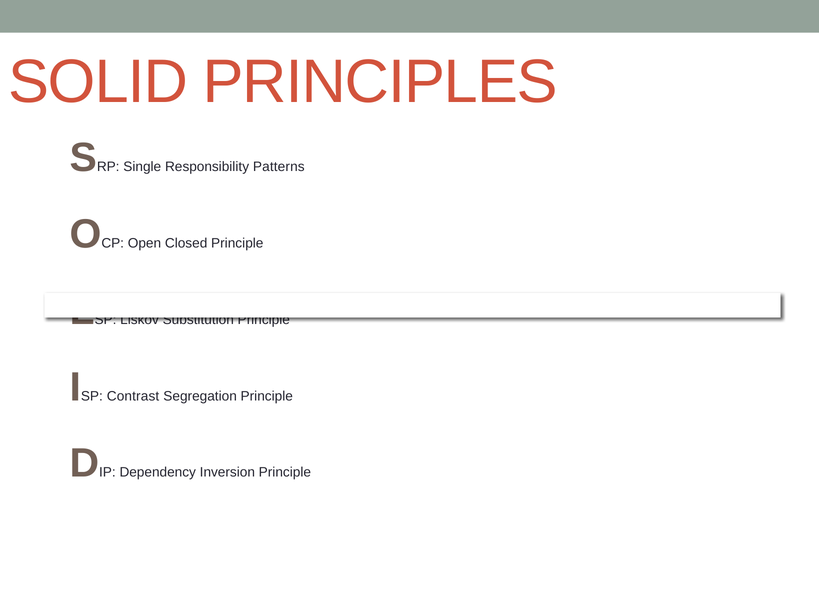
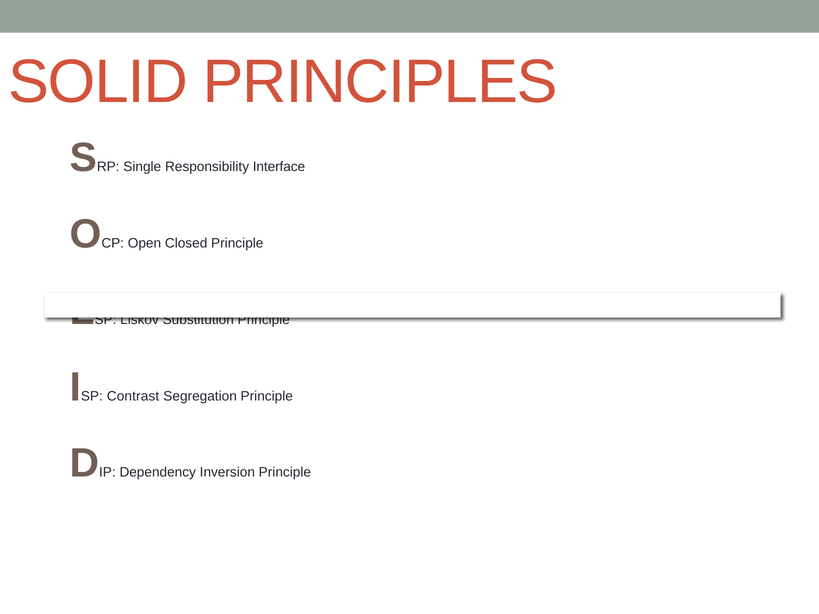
Patterns: Patterns -> Interface (279, 167)
